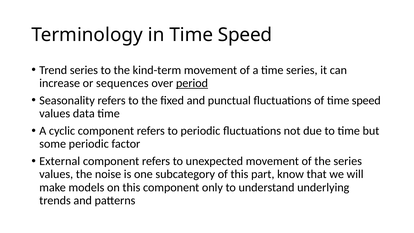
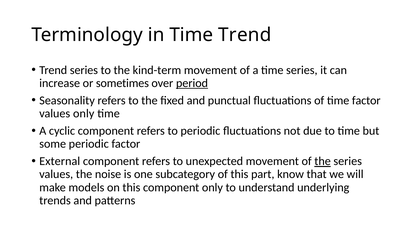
in Time Speed: Speed -> Trend (245, 35)
sequences: sequences -> sometimes (122, 83)
of time speed: speed -> factor (366, 100)
values data: data -> only (84, 113)
the underline: none -> present (323, 161)
